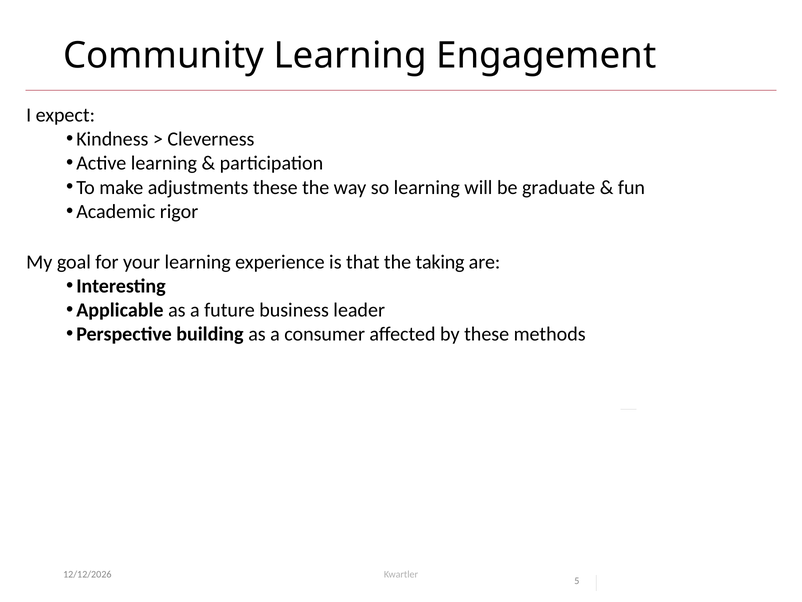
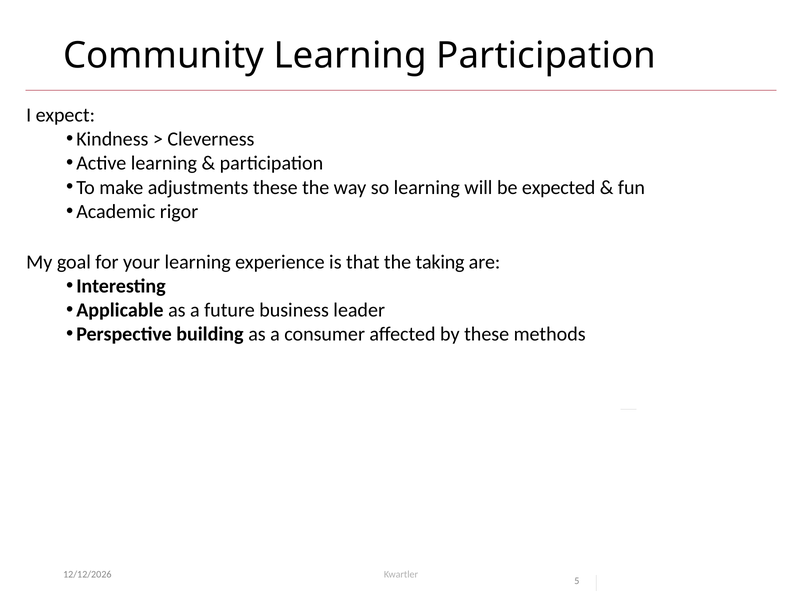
Learning Engagement: Engagement -> Participation (546, 56)
graduate: graduate -> expected (559, 187)
